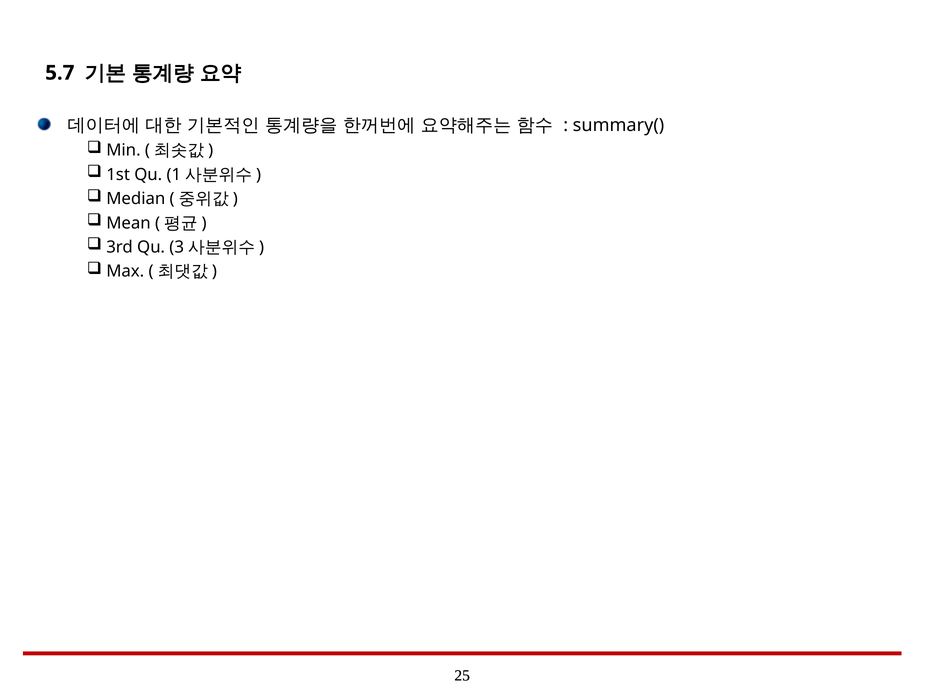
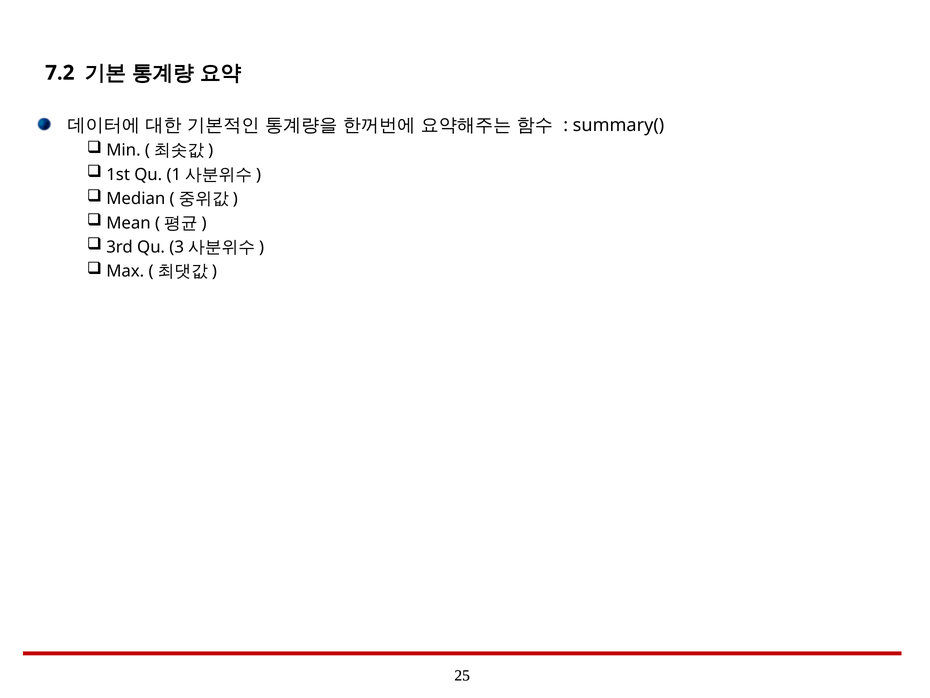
5.7: 5.7 -> 7.2 (60, 73)
